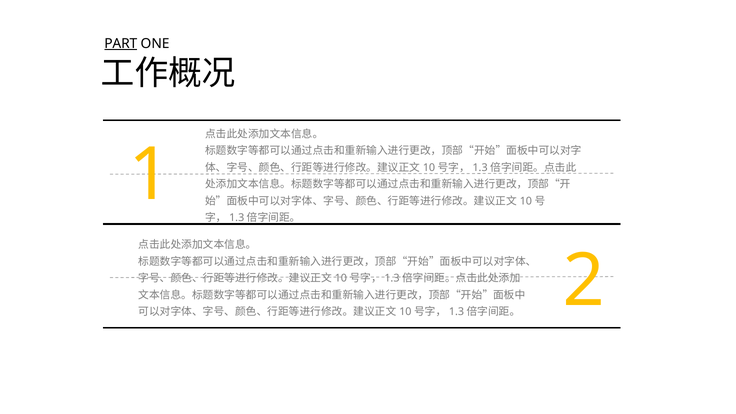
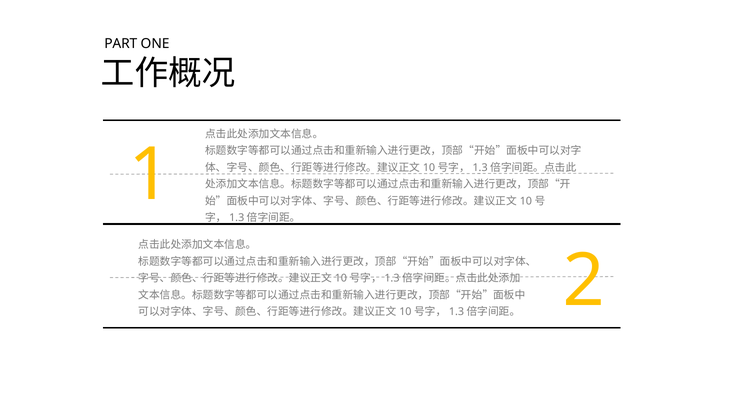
PART underline: present -> none (121, 44)
